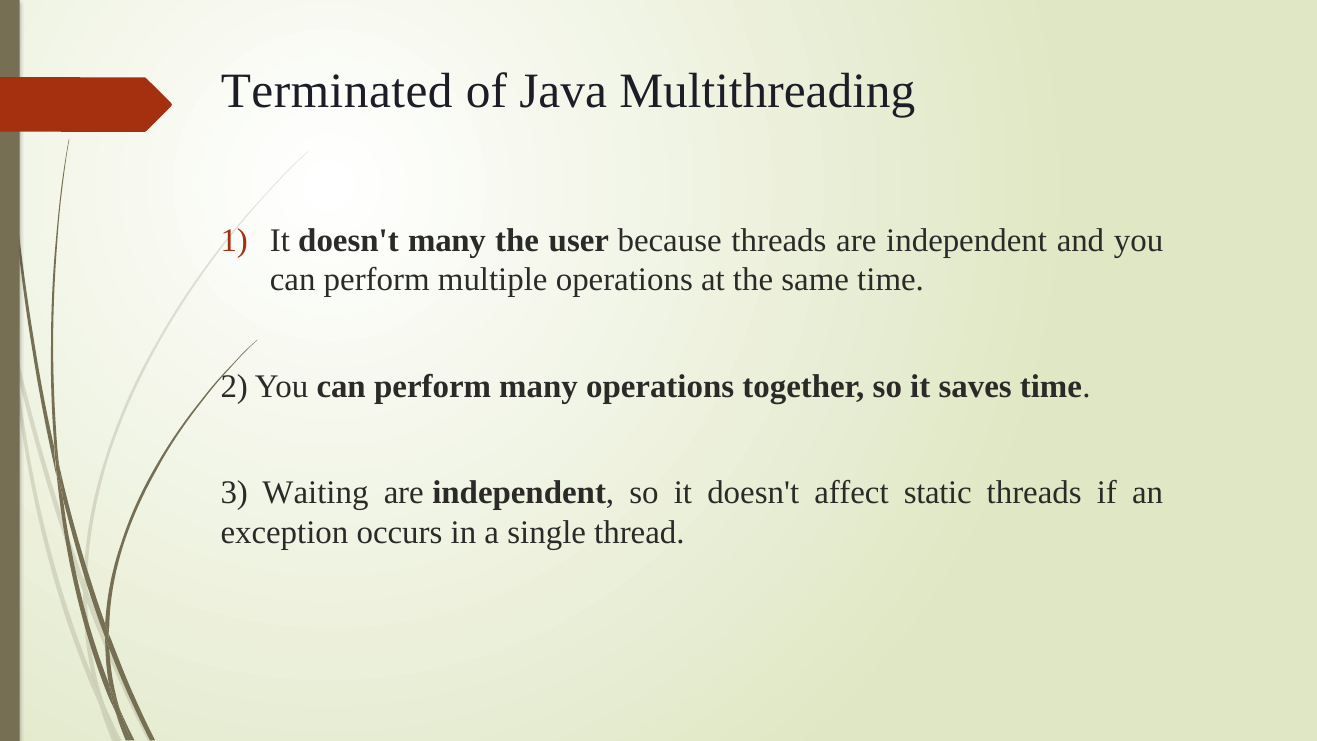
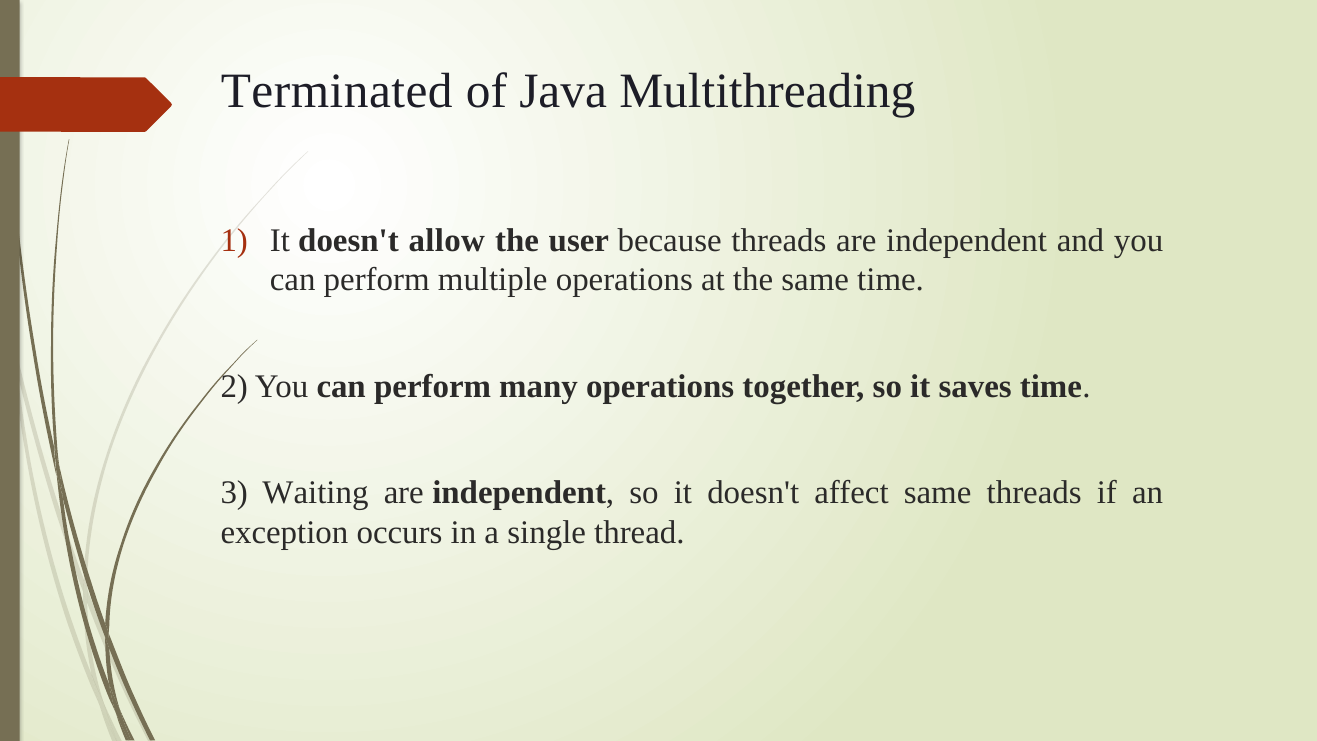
doesn't many: many -> allow (447, 240)
affect static: static -> same (938, 493)
